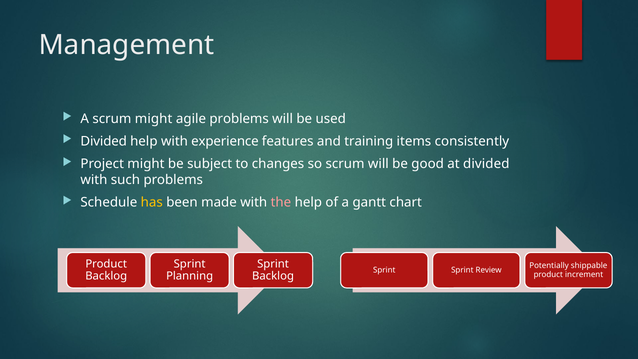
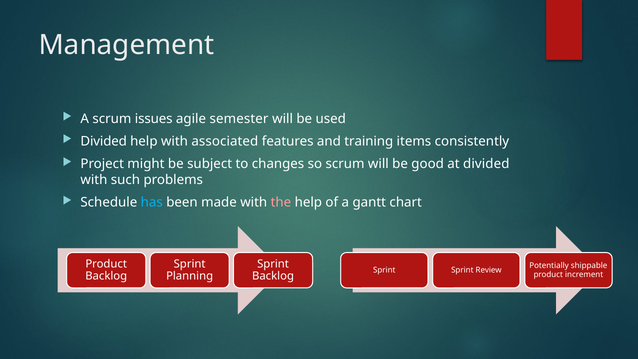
scrum might: might -> issues (154, 119)
agile problems: problems -> semester (239, 119)
experience: experience -> associated (225, 141)
has colour: yellow -> light blue (152, 203)
